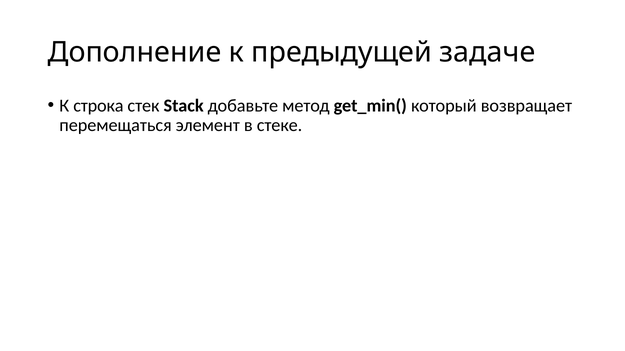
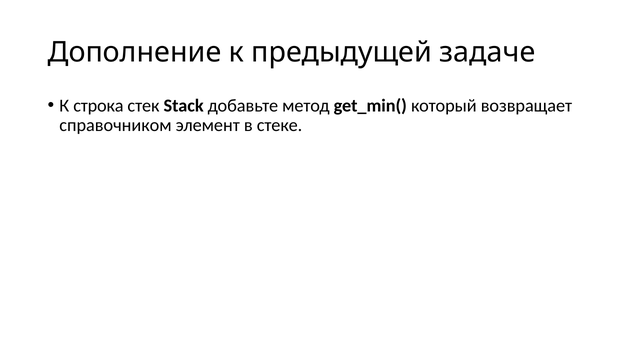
перемещаться: перемещаться -> справочником (115, 125)
